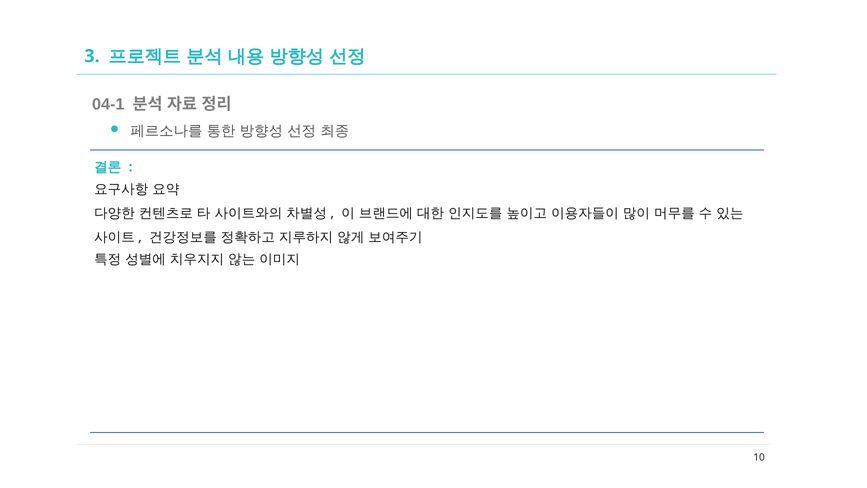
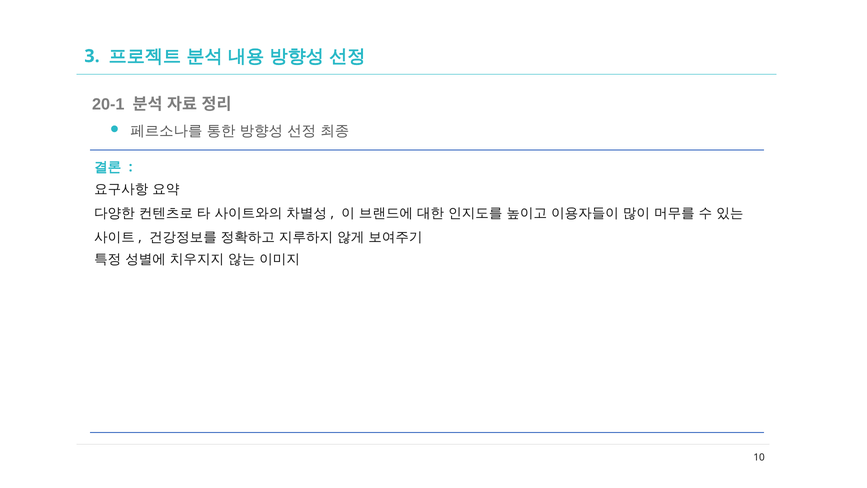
04-1: 04-1 -> 20-1 (108, 104)
